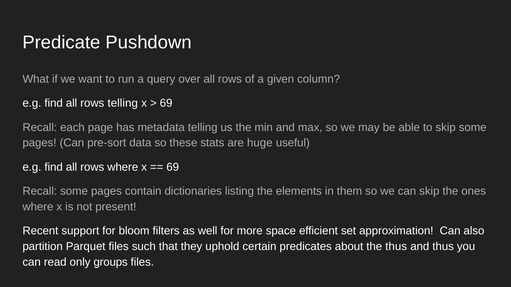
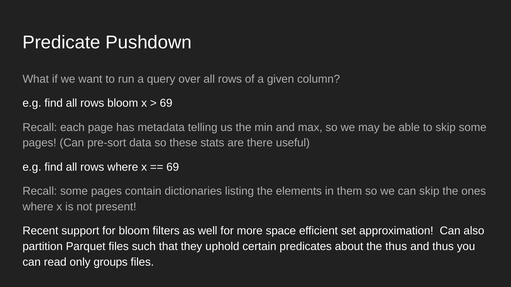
rows telling: telling -> bloom (123, 103)
huge: huge -> there (260, 143)
